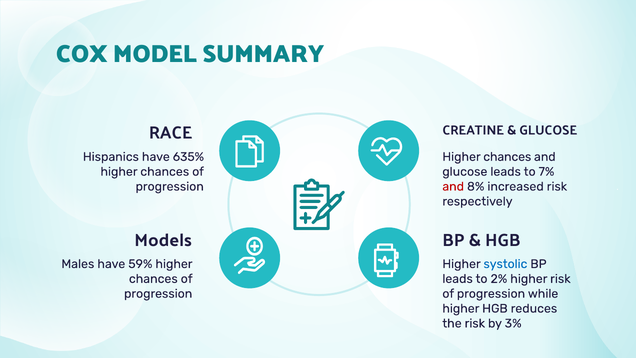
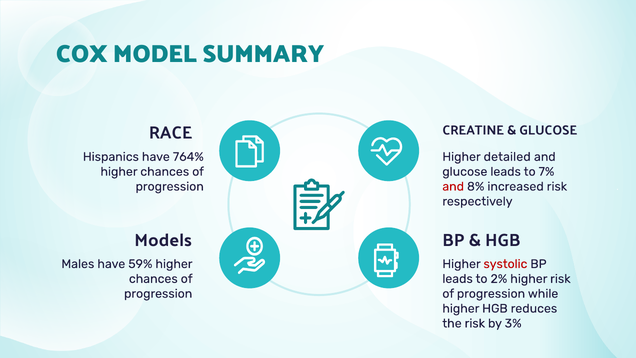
635%: 635% -> 764% (188, 157)
chances: chances -> detailed (507, 157)
systolic colour: blue -> red (505, 264)
